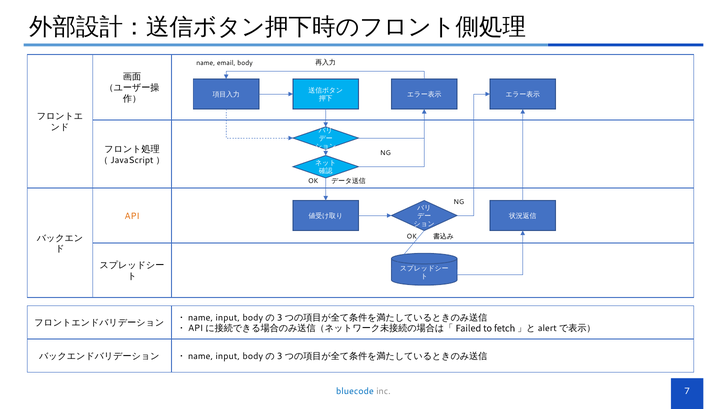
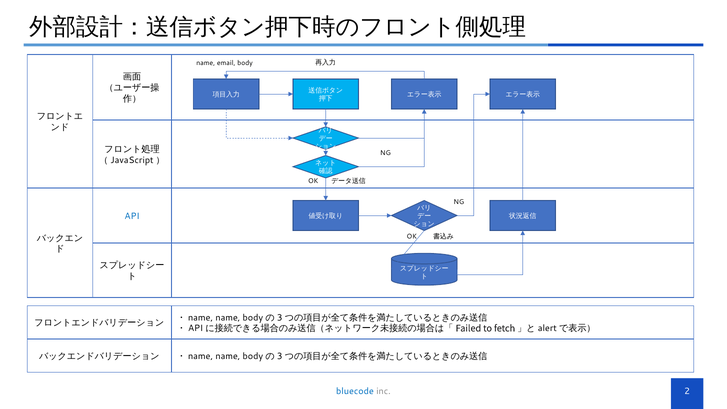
API colour: orange -> blue (132, 216)
input: input -> name (228, 317)
input: input -> name (228, 356)
7: 7 -> 2 (687, 391)
